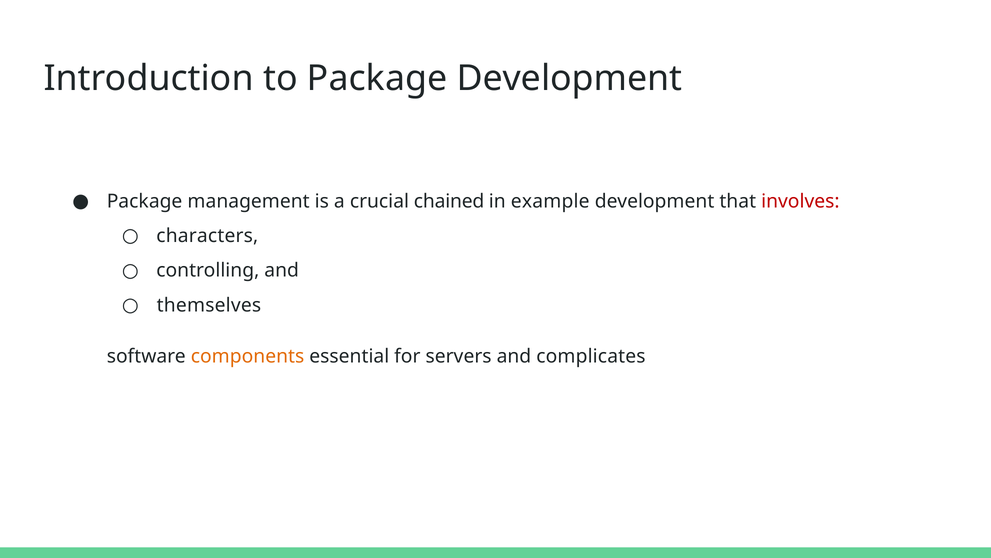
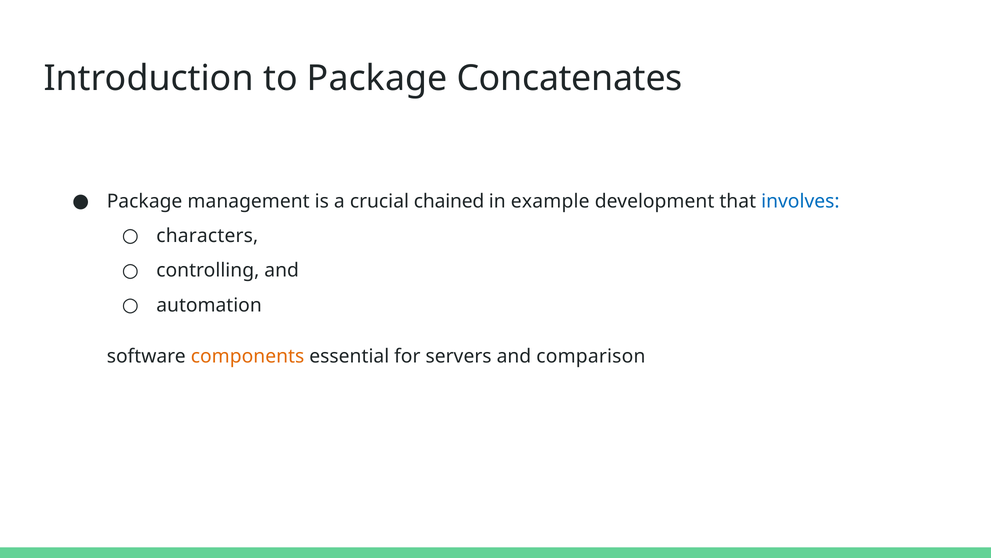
Package Development: Development -> Concatenates (570, 79)
involves colour: red -> blue (800, 201)
themselves: themselves -> automation (209, 305)
complicates: complicates -> comparison (591, 356)
